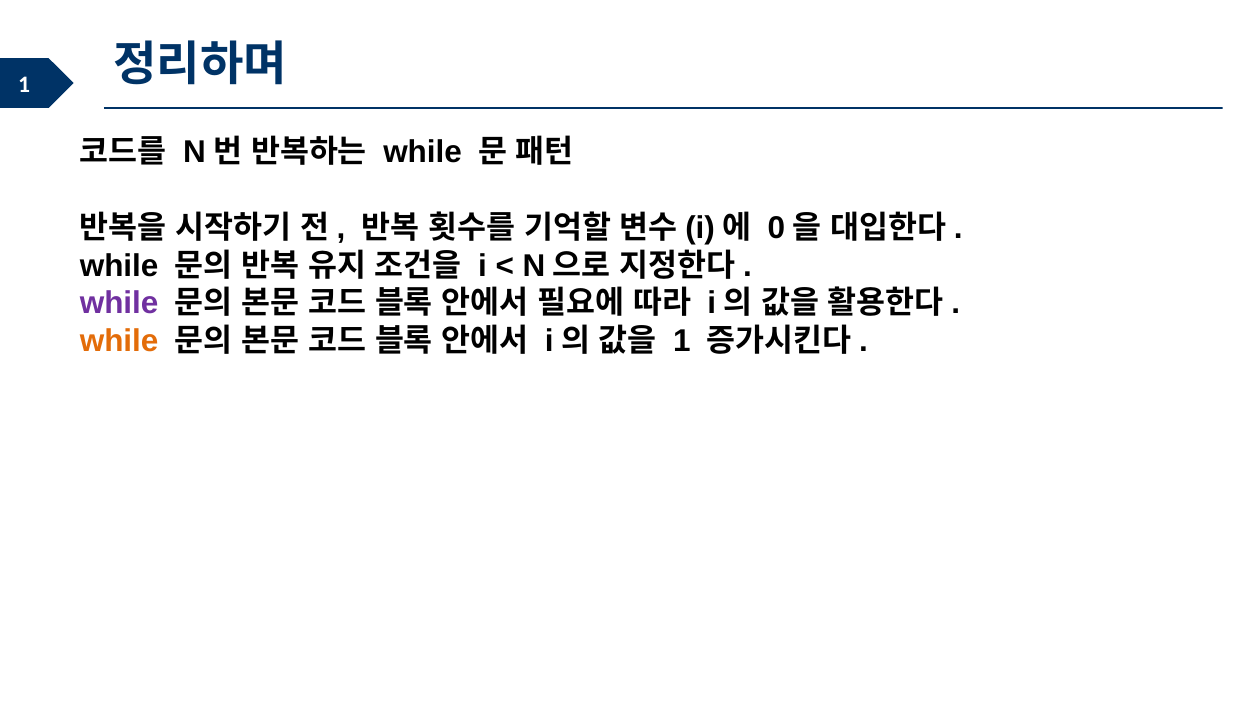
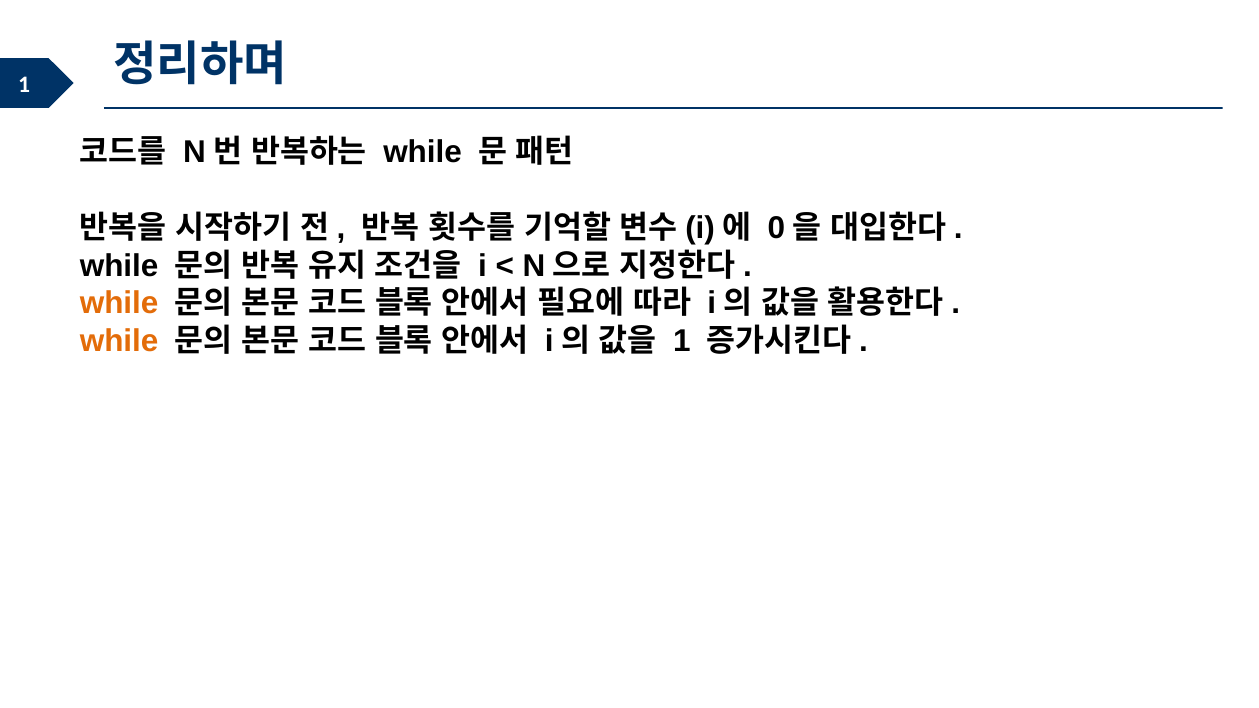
while colour: purple -> orange (119, 304)
